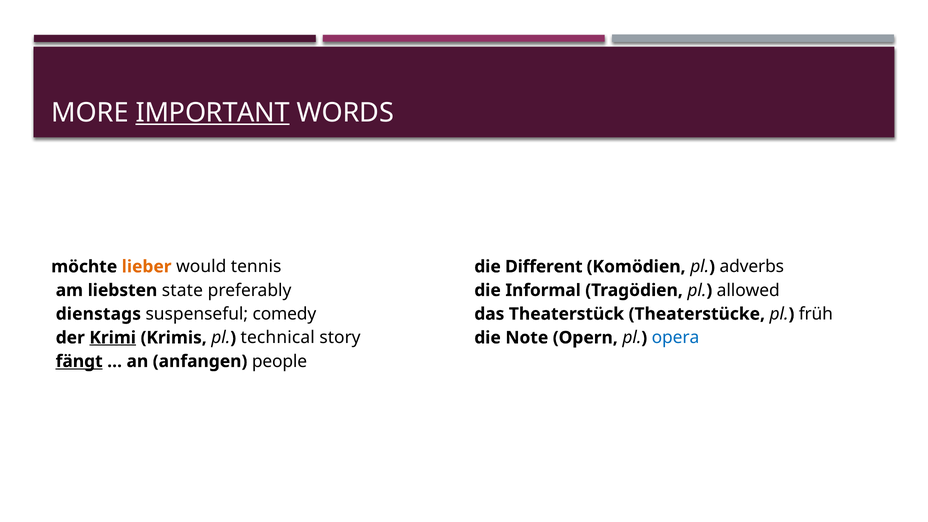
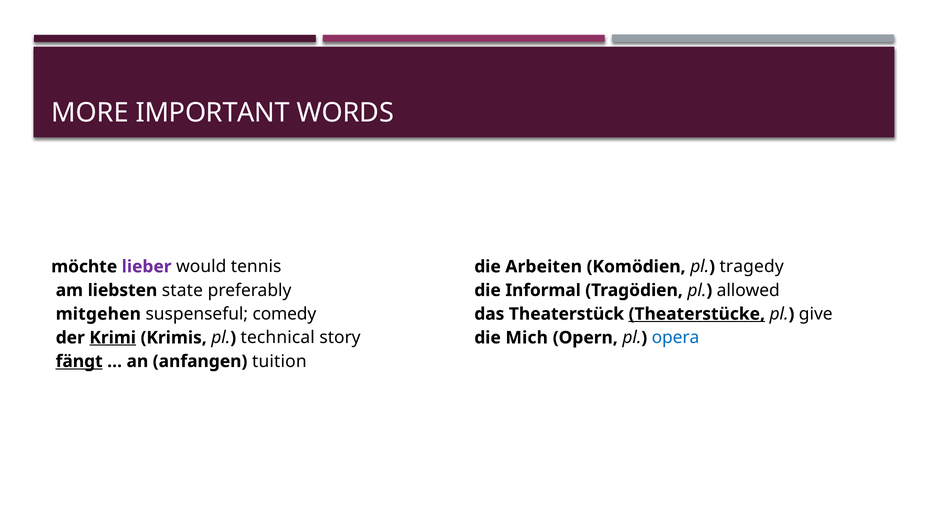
IMPORTANT underline: present -> none (213, 113)
lieber colour: orange -> purple (147, 267)
Different: Different -> Arbeiten (544, 267)
adverbs: adverbs -> tragedy (752, 267)
dienstags: dienstags -> mitgehen (98, 314)
Theaterstücke underline: none -> present (697, 314)
früh: früh -> give (816, 314)
Note: Note -> Mich (527, 338)
people: people -> tuition (279, 361)
